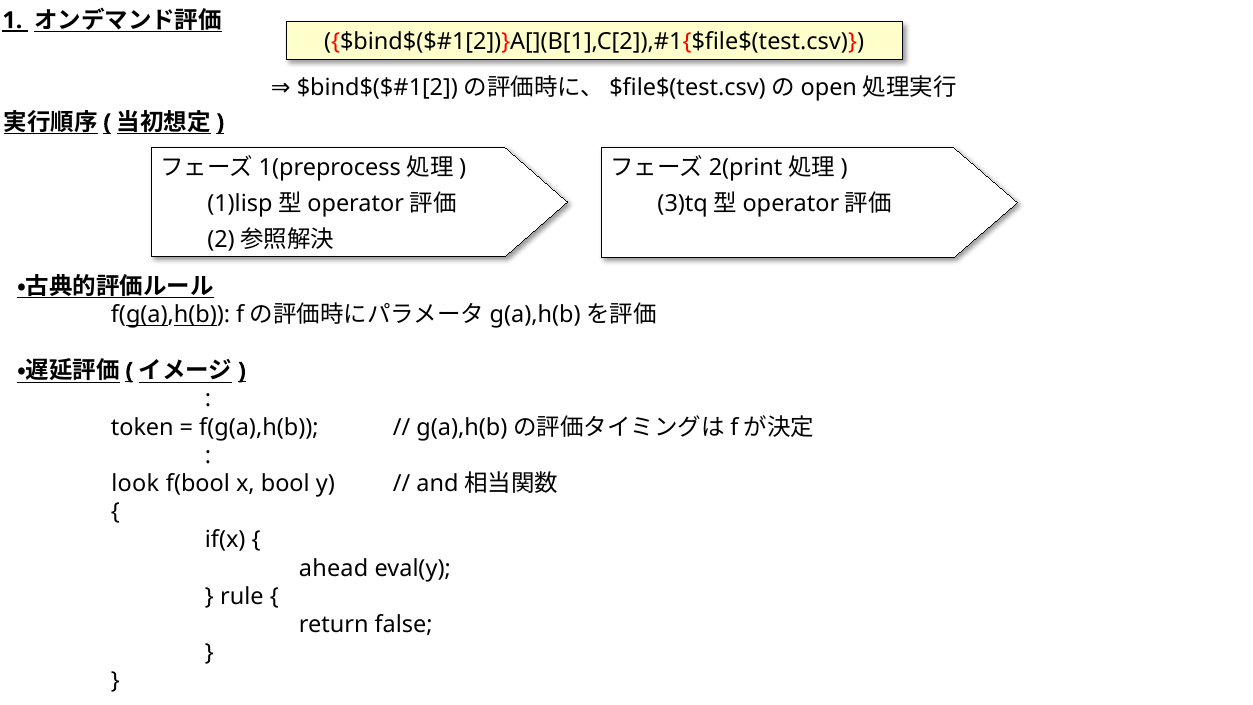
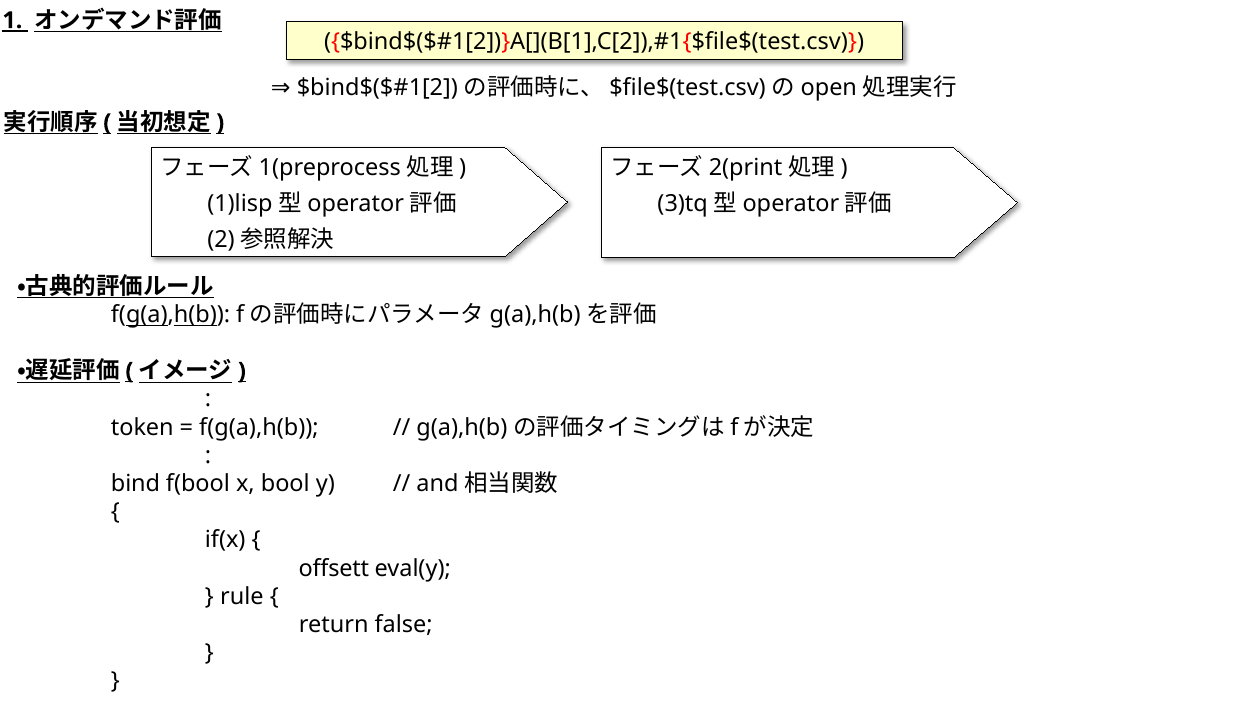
look: look -> bind (135, 484)
ahead: ahead -> offsett (334, 568)
